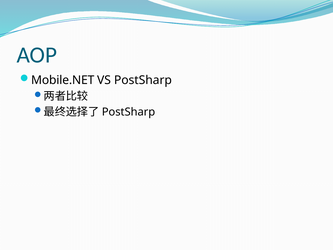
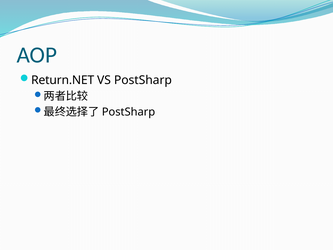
Mobile.NET: Mobile.NET -> Return.NET (63, 80)
